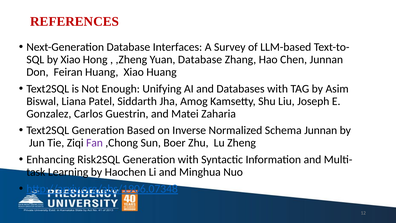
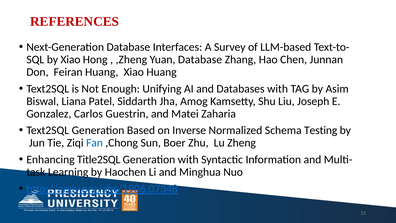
Schema Junnan: Junnan -> Testing (321, 130)
Fan colour: purple -> blue (95, 143)
Risk2SQL: Risk2SQL -> Title2SQL (99, 159)
